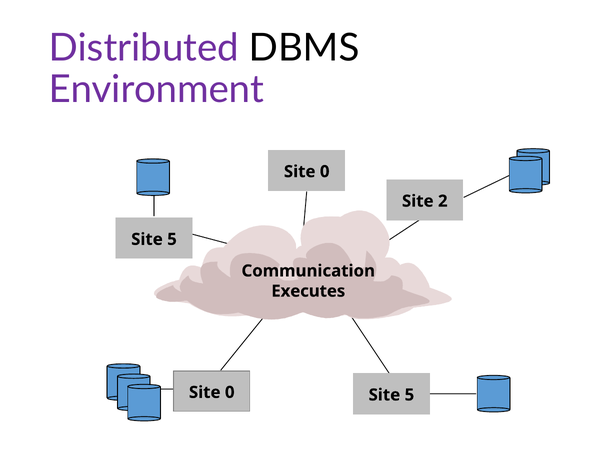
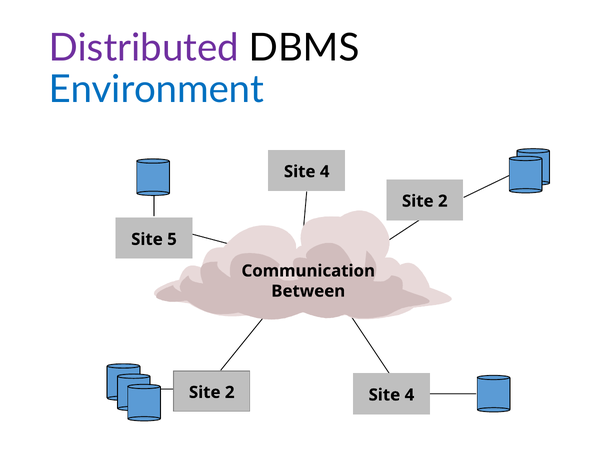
Environment colour: purple -> blue (156, 90)
0: 0 -> 4 (325, 172)
Executes: Executes -> Between (308, 291)
0: 0 -> 2 (230, 392)
5: 5 -> 4 (409, 395)
